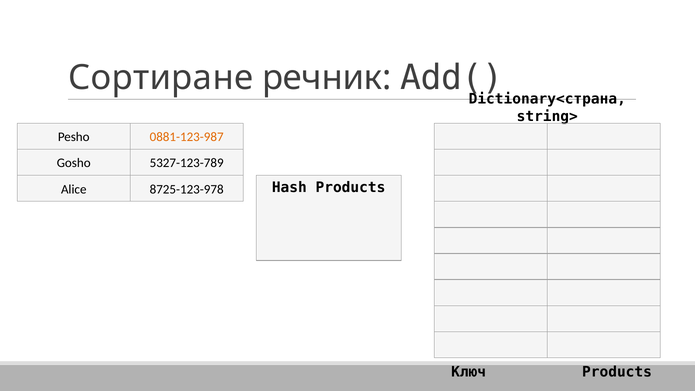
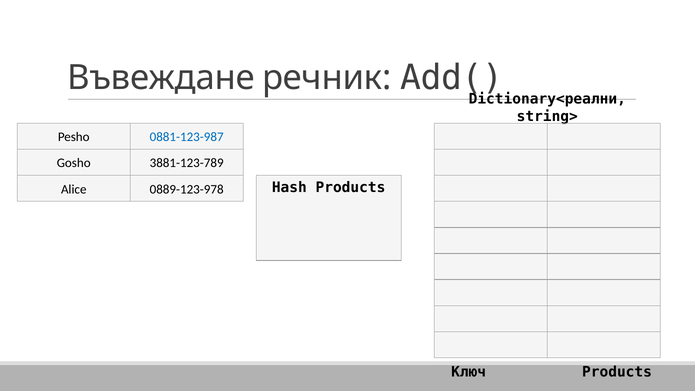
Сортиране: Сортиране -> Въвеждане (161, 78)
Dictionary<страна: Dictionary<страна -> Dictionary<реални (547, 99)
0881-123-987 colour: orange -> blue (187, 137)
5327-123-789: 5327-123-789 -> 3881-123-789 (187, 163)
8725-123-978: 8725-123-978 -> 0889-123-978 (187, 189)
